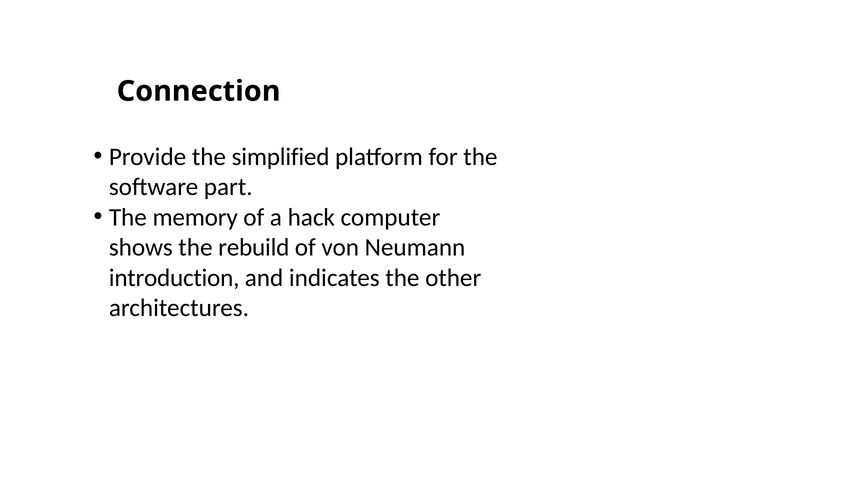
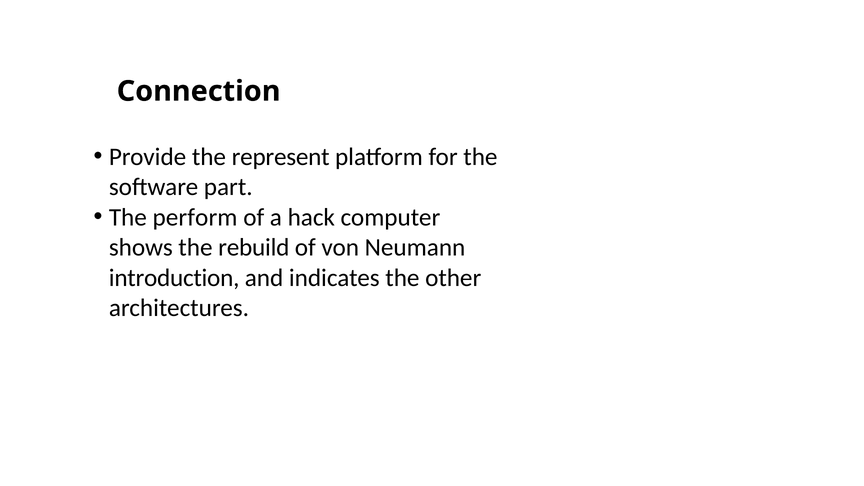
simplified: simplified -> represent (281, 157)
memory: memory -> perform (195, 217)
